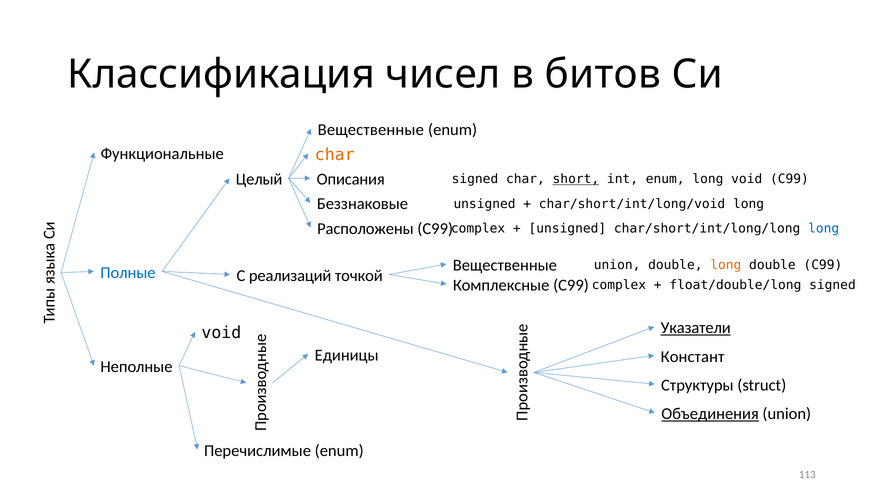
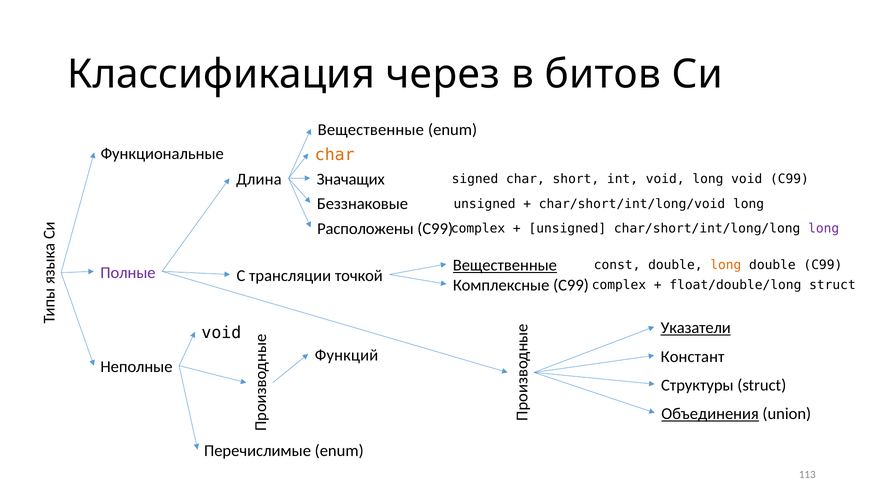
чисел: чисел -> через (443, 74)
Описания: Описания -> Значащих (351, 179)
Целый: Целый -> Длина (259, 179)
short underline: present -> none (576, 179)
int enum: enum -> void (665, 179)
long colour: blue -> purple (824, 228)
Вещественные underline: none -> present (505, 265)
union: union -> const (617, 265)
Полные colour: blue -> purple (128, 272)
реализаций: реализаций -> трансляции (290, 275)
float/double/long signed: signed -> struct (832, 285)
Единицы: Единицы -> Функций (347, 355)
